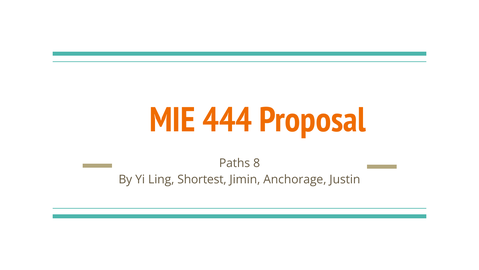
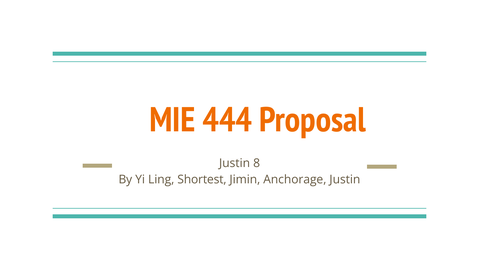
Paths: Paths -> Justin (235, 163)
